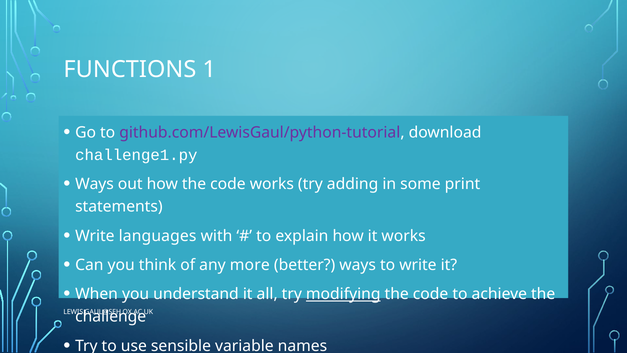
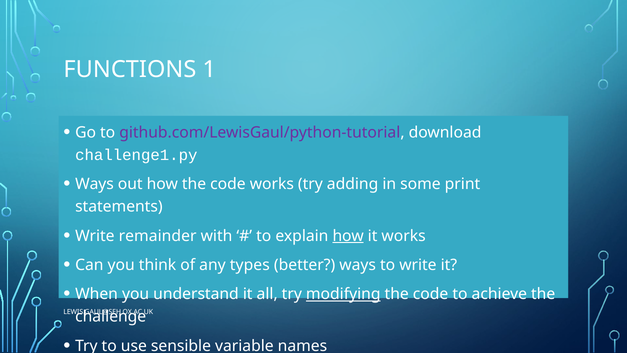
languages: languages -> remainder (158, 236)
how underline: none -> present (348, 236)
more: more -> types (250, 265)
